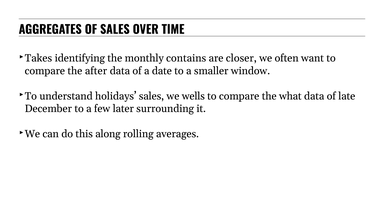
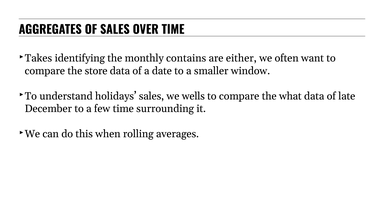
closer: closer -> either (241, 58)
after: after -> store (96, 71)
few later: later -> time (123, 109)
along: along -> when (108, 134)
